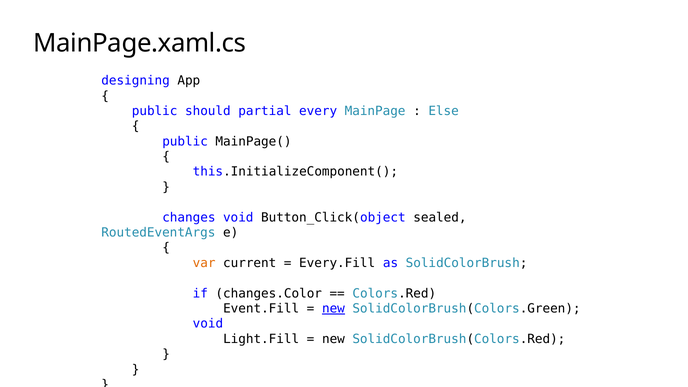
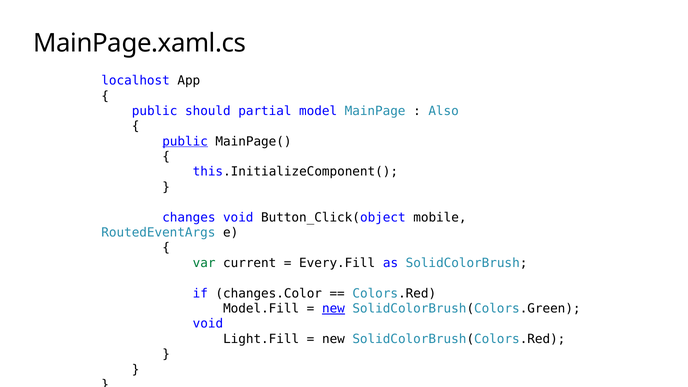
designing: designing -> localhost (136, 81)
every: every -> model (318, 111)
Else: Else -> Also (444, 111)
public underline: none -> present (185, 141)
sealed: sealed -> mobile (440, 217)
var colour: orange -> green (204, 263)
Event.Fill: Event.Fill -> Model.Fill (261, 309)
